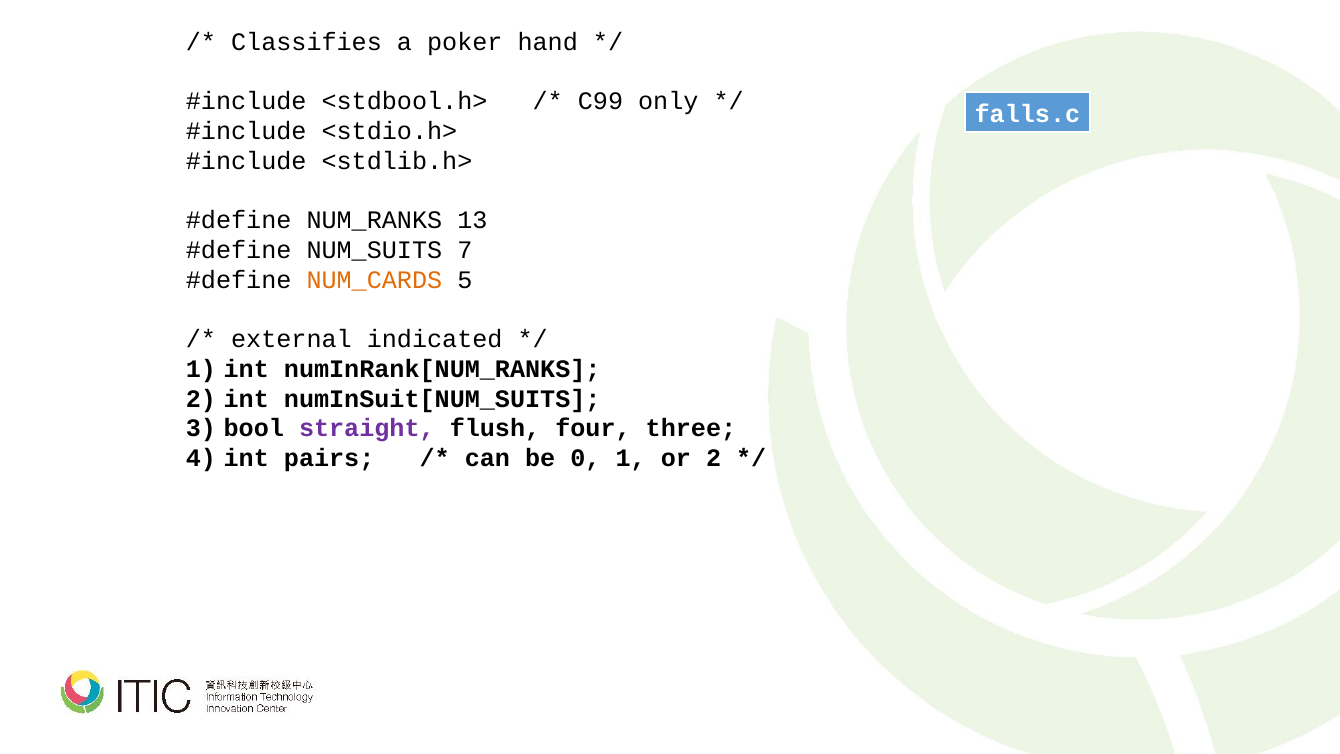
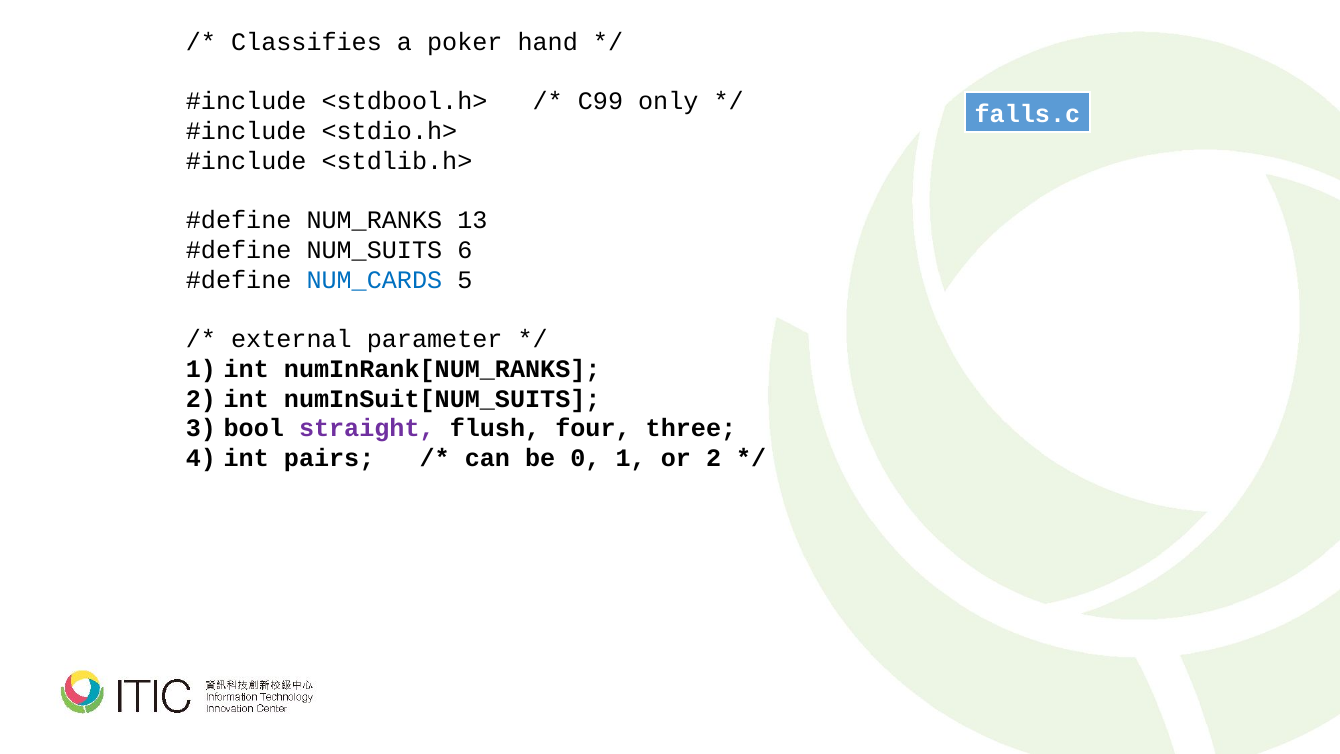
7: 7 -> 6 (465, 250)
NUM_CARDS colour: orange -> blue (374, 280)
indicated: indicated -> parameter (435, 339)
